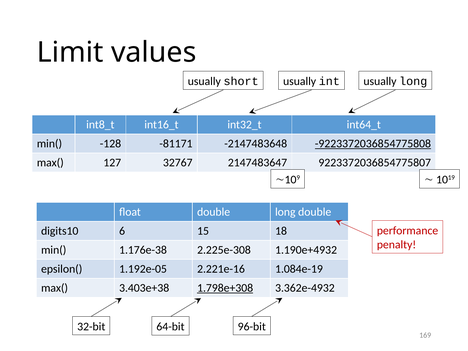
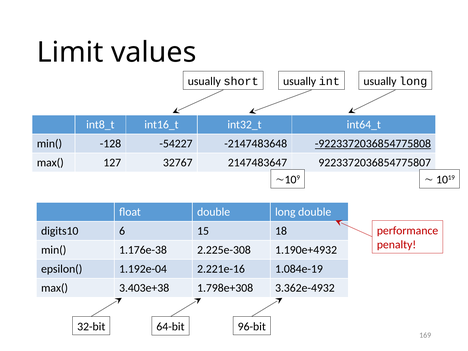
-81171: -81171 -> -54227 (176, 144)
1.192e-05: 1.192e-05 -> 1.192e-04 (143, 269)
1.798e+308 underline: present -> none (225, 288)
